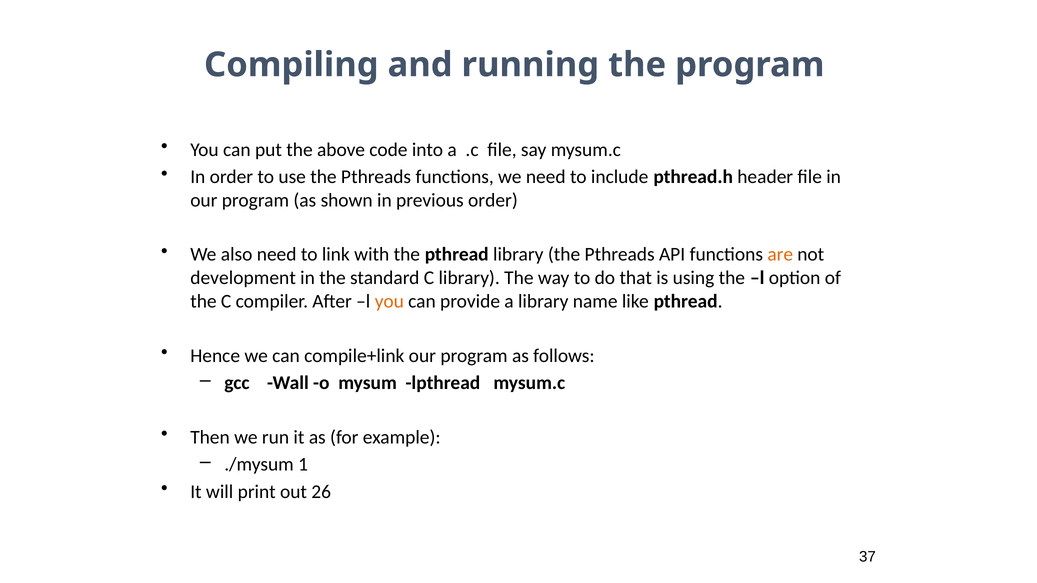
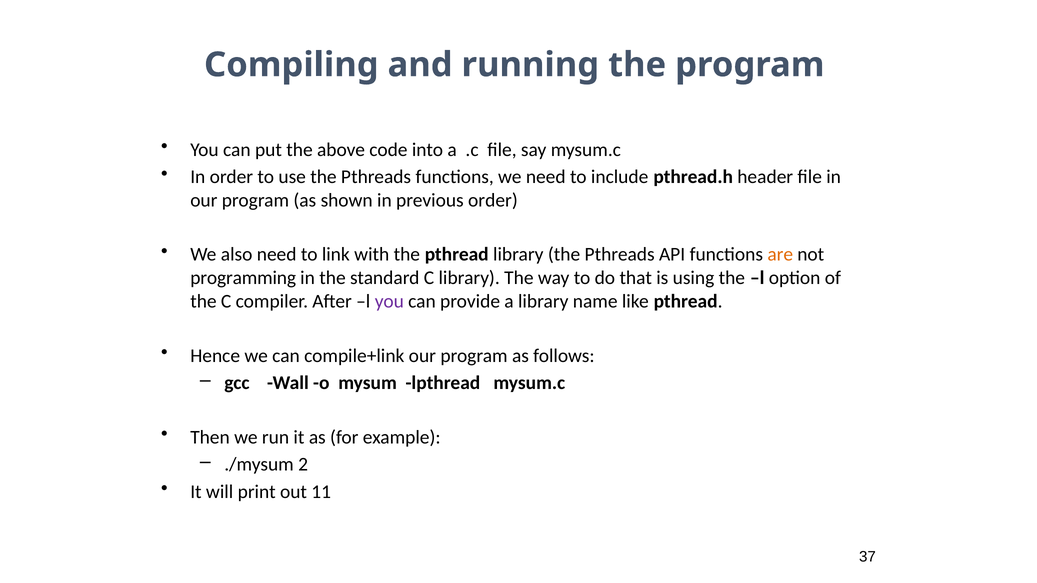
development: development -> programming (243, 278)
you colour: orange -> purple (389, 301)
1: 1 -> 2 (303, 465)
26: 26 -> 11 (321, 492)
